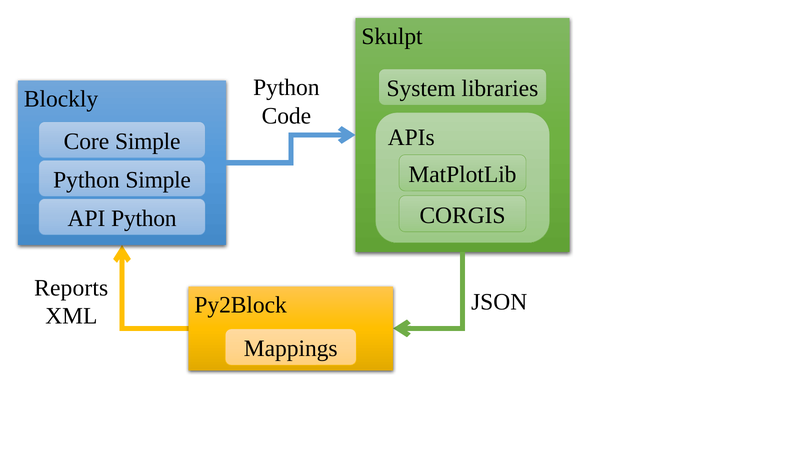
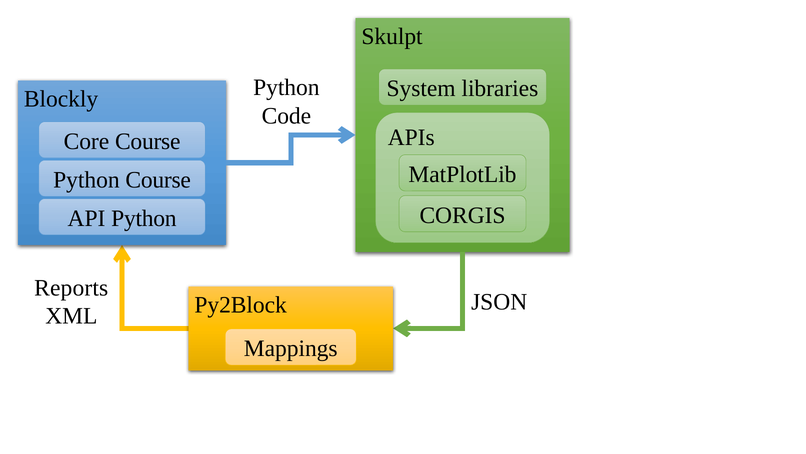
Core Simple: Simple -> Course (148, 141)
Python Simple: Simple -> Course (158, 180)
